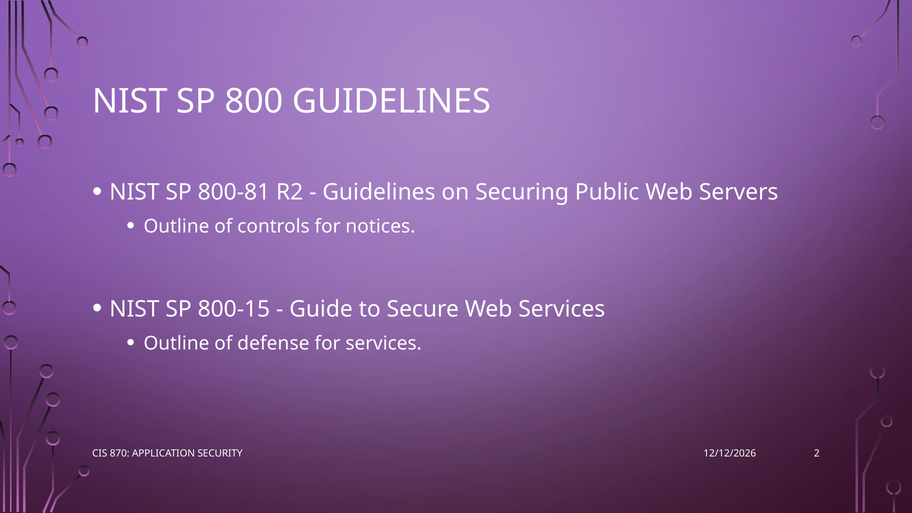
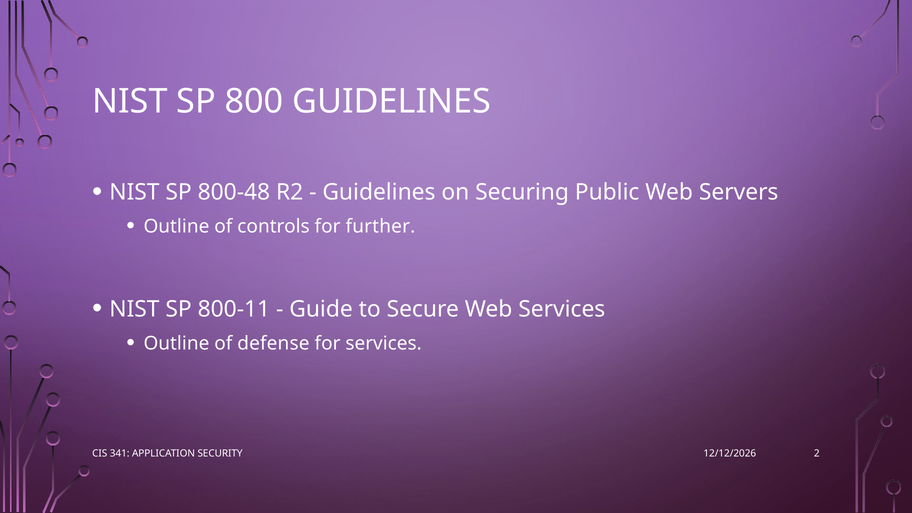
800-81: 800-81 -> 800-48 (234, 192)
notices: notices -> further (380, 227)
800-15: 800-15 -> 800-11 (234, 309)
870: 870 -> 341 (120, 454)
